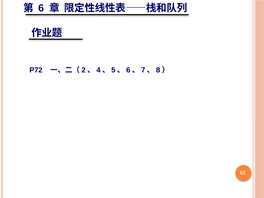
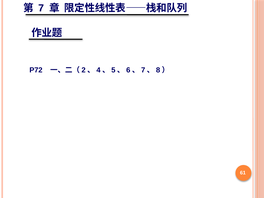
6: 6 -> 7 (41, 8)
